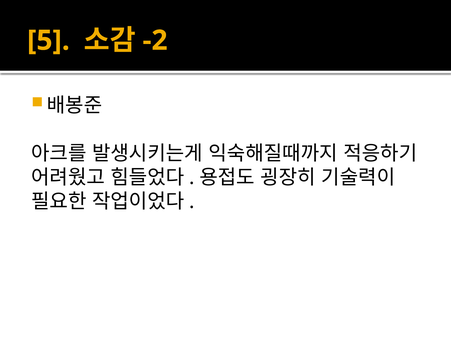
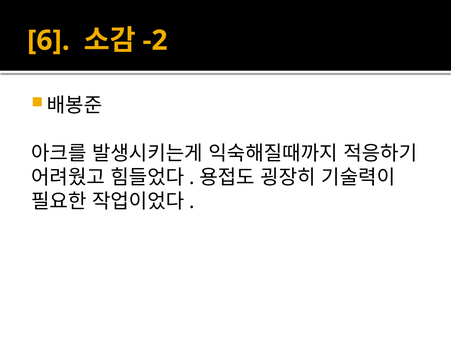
5: 5 -> 6 (48, 41)
